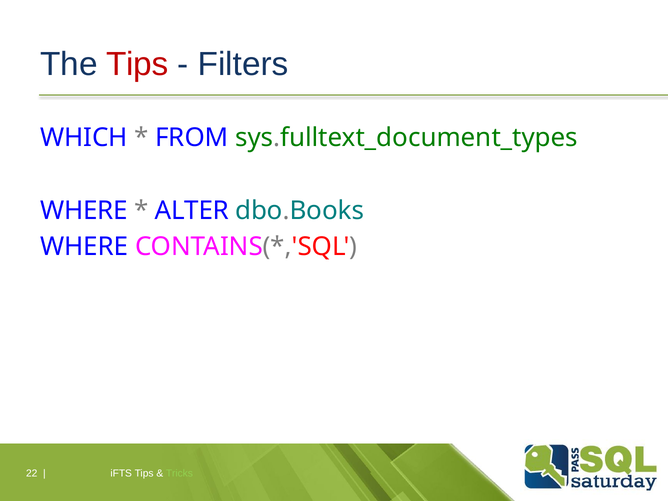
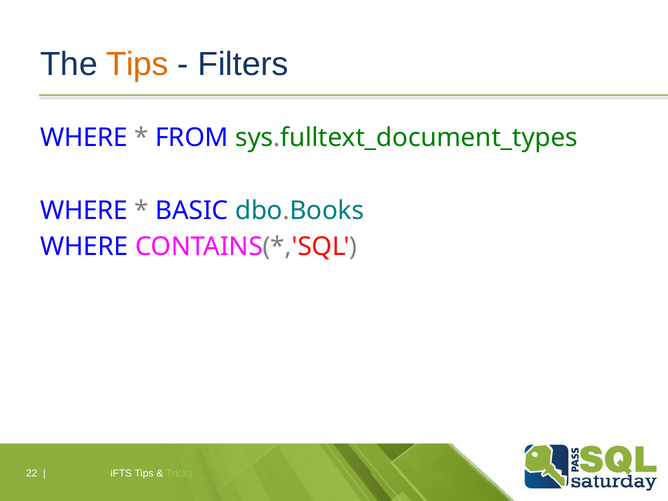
Tips colour: red -> orange (137, 64)
WHICH: WHICH -> WHERE (84, 138)
ALTER: ALTER -> BASIC (192, 210)
